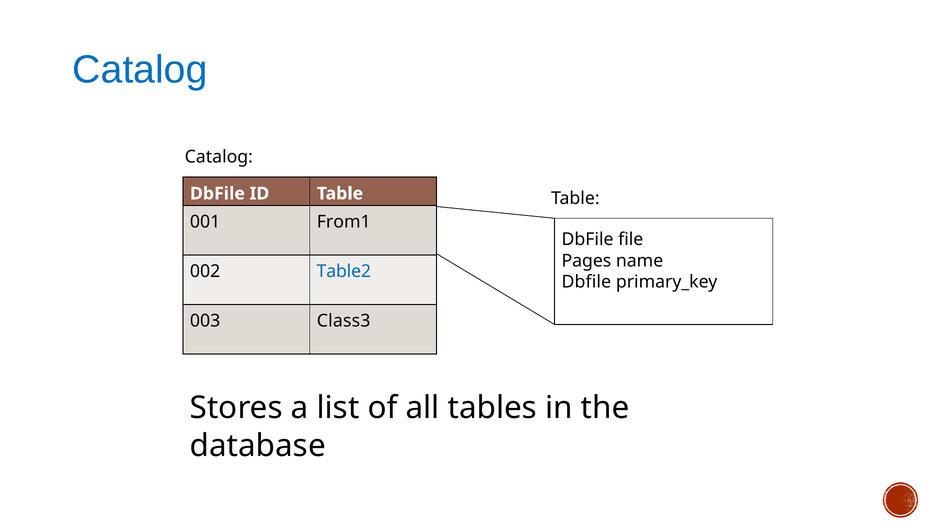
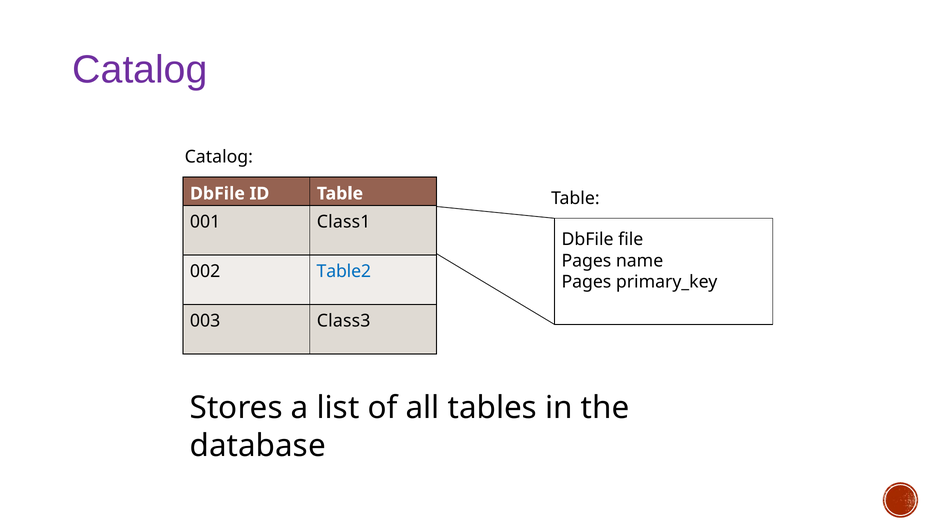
Catalog colour: blue -> purple (140, 70)
From1: From1 -> Class1 (344, 222)
Dbfile: Dbfile -> Pages (586, 282)
